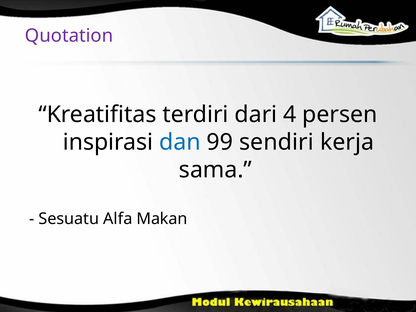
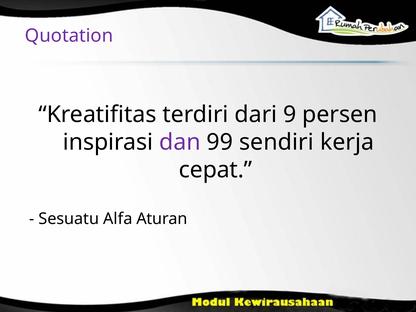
4: 4 -> 9 (290, 114)
dan colour: blue -> purple (180, 142)
sama: sama -> cepat (216, 170)
Makan: Makan -> Aturan (162, 219)
